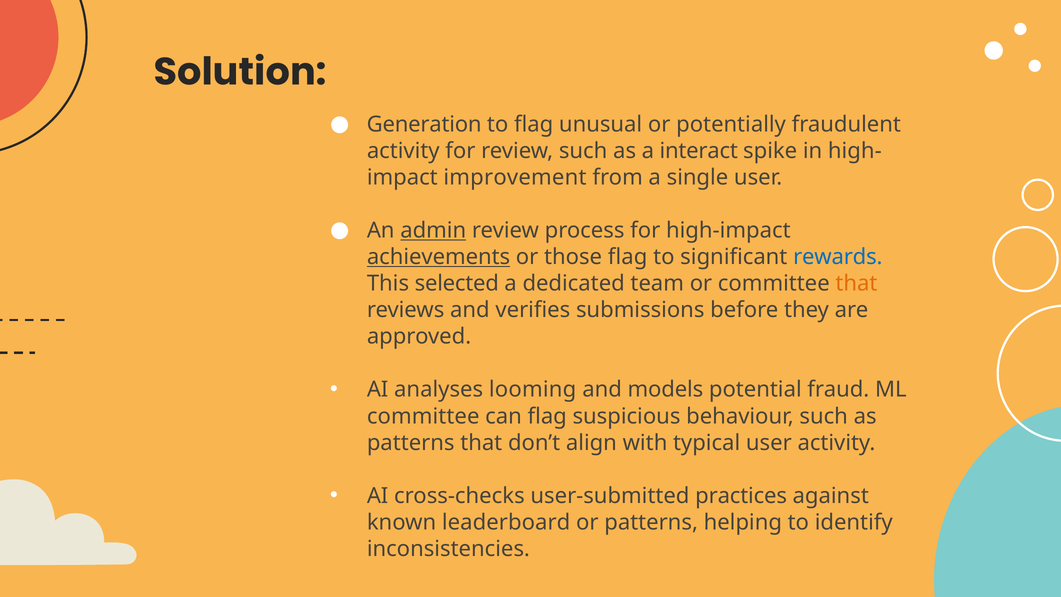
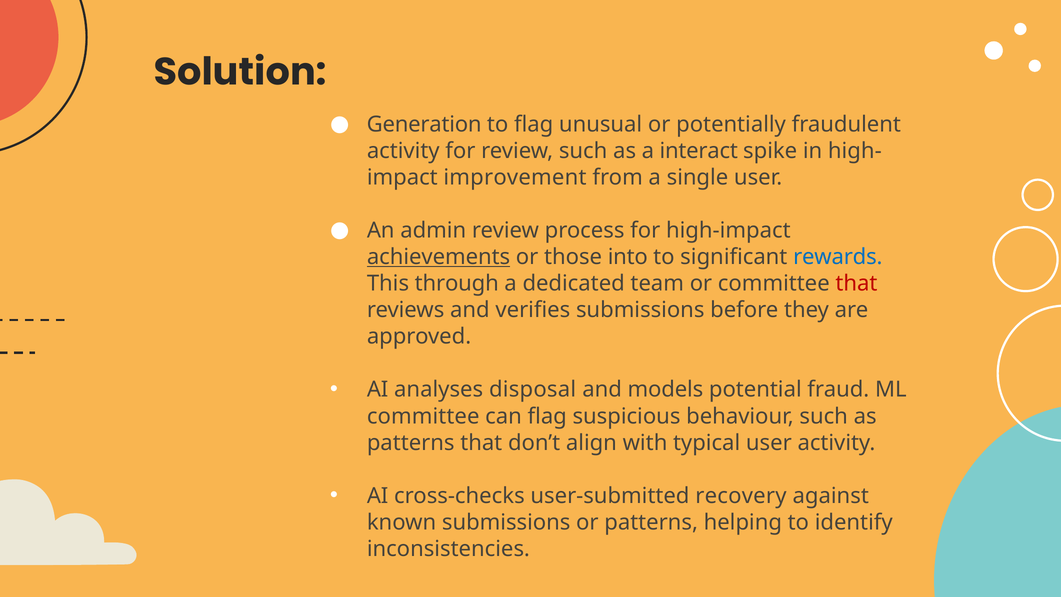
admin underline: present -> none (433, 230)
those flag: flag -> into (628, 257)
selected: selected -> through (457, 283)
that colour: orange -> red (856, 283)
looming: looming -> disposal (533, 390)
practices: practices -> recovery (741, 496)
known leaderboard: leaderboard -> submissions (506, 522)
